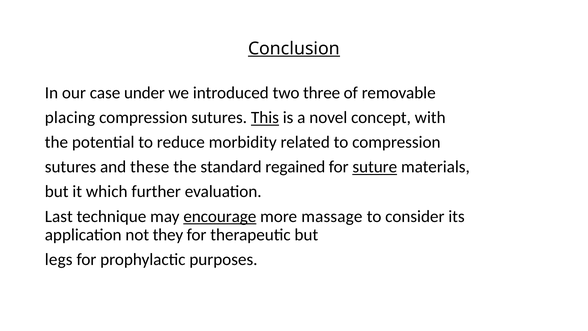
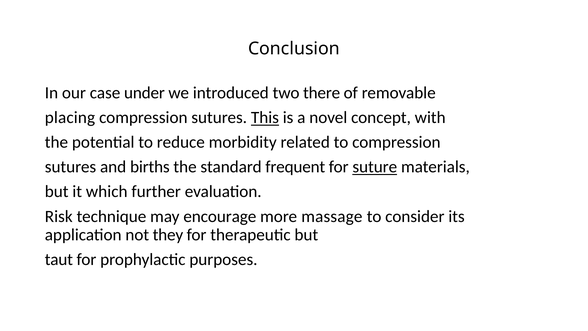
Conclusion underline: present -> none (294, 48)
three: three -> there (322, 93)
these: these -> births (150, 167)
regained: regained -> frequent (295, 167)
Last: Last -> Risk (59, 216)
encourage underline: present -> none (220, 216)
legs: legs -> taut (59, 259)
